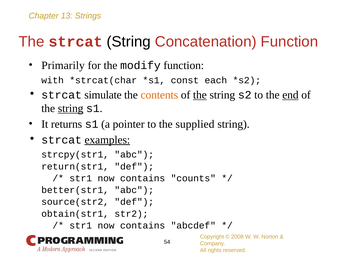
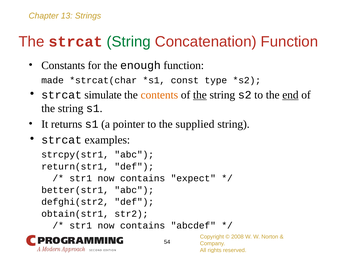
String colour: black -> green (129, 42)
Primarily: Primarily -> Constants (63, 65)
modify: modify -> enough (140, 65)
with: with -> made (53, 80)
each: each -> type (216, 80)
string underline: present -> none (71, 108)
examples underline: present -> none (107, 140)
counts: counts -> expect (193, 178)
source(str2: source(str2 -> defghi(str2 (75, 202)
